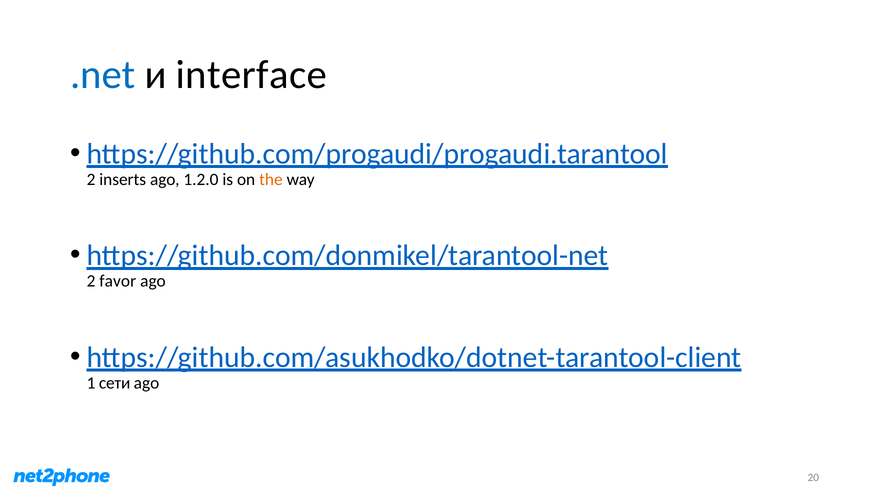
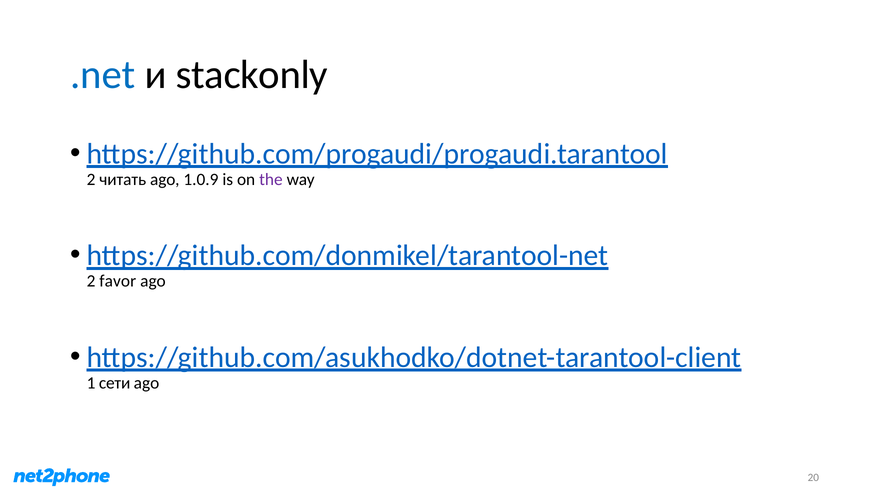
interface: interface -> stackonly (252, 75)
inserts: inserts -> читать (123, 179)
1.2.0: 1.2.0 -> 1.0.9 (201, 179)
the colour: orange -> purple (271, 179)
